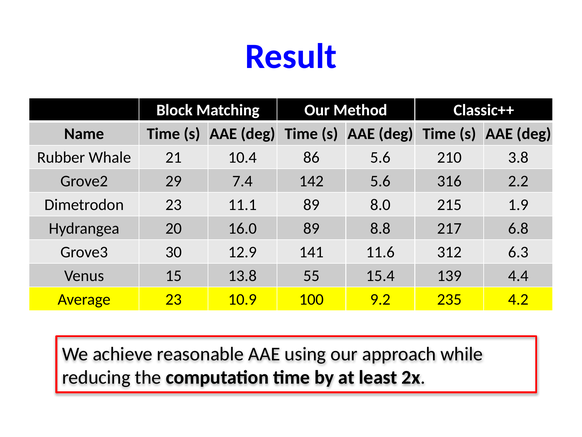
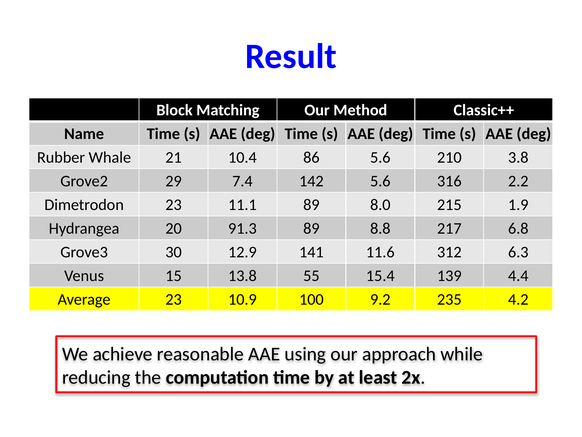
16.0: 16.0 -> 91.3 (242, 228)
